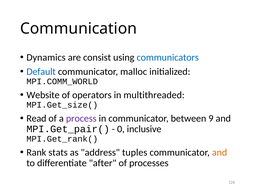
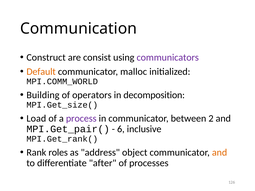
Dynamics: Dynamics -> Construct (46, 57)
communicators colour: blue -> purple (168, 57)
Default colour: blue -> orange (41, 72)
Website: Website -> Building (43, 95)
multithreaded: multithreaded -> decomposition (154, 95)
Read: Read -> Load (36, 119)
9: 9 -> 2 (211, 119)
0: 0 -> 6 (121, 129)
stats: stats -> roles (58, 153)
tuples: tuples -> object (135, 153)
